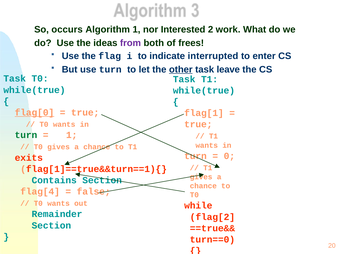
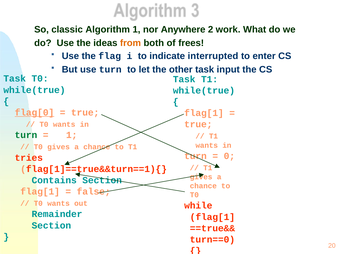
occurs: occurs -> classic (67, 29)
Interested: Interested -> Anywhere (183, 29)
from colour: purple -> orange (131, 43)
other underline: present -> none (181, 70)
leave: leave -> input (228, 70)
exits: exits -> tries (29, 158)
flag[4: flag[4 -> flag[1 (40, 192)
flag[2: flag[2 -> flag[1 (212, 217)
